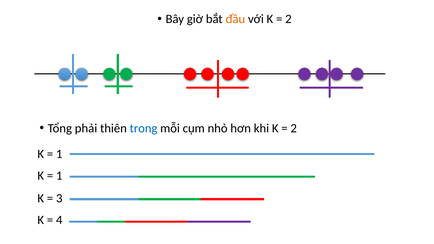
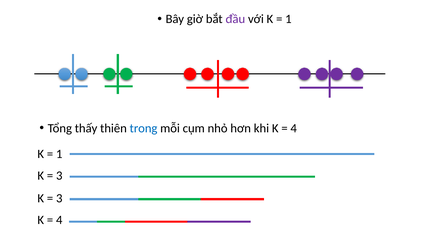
đầu colour: orange -> purple (235, 19)
2: 2 -> 1 (288, 19)
phải: phải -> thấy (86, 128)
2: 2 -> 4 (294, 128)
1: 1 -> 3 (59, 176)
